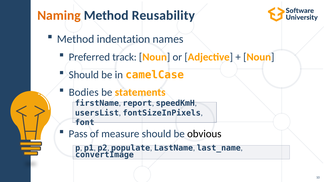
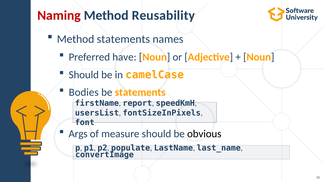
Naming colour: orange -> red (59, 15)
Method indentation: indentation -> statements (123, 39)
track: track -> have (124, 57)
Pass: Pass -> Args (78, 134)
